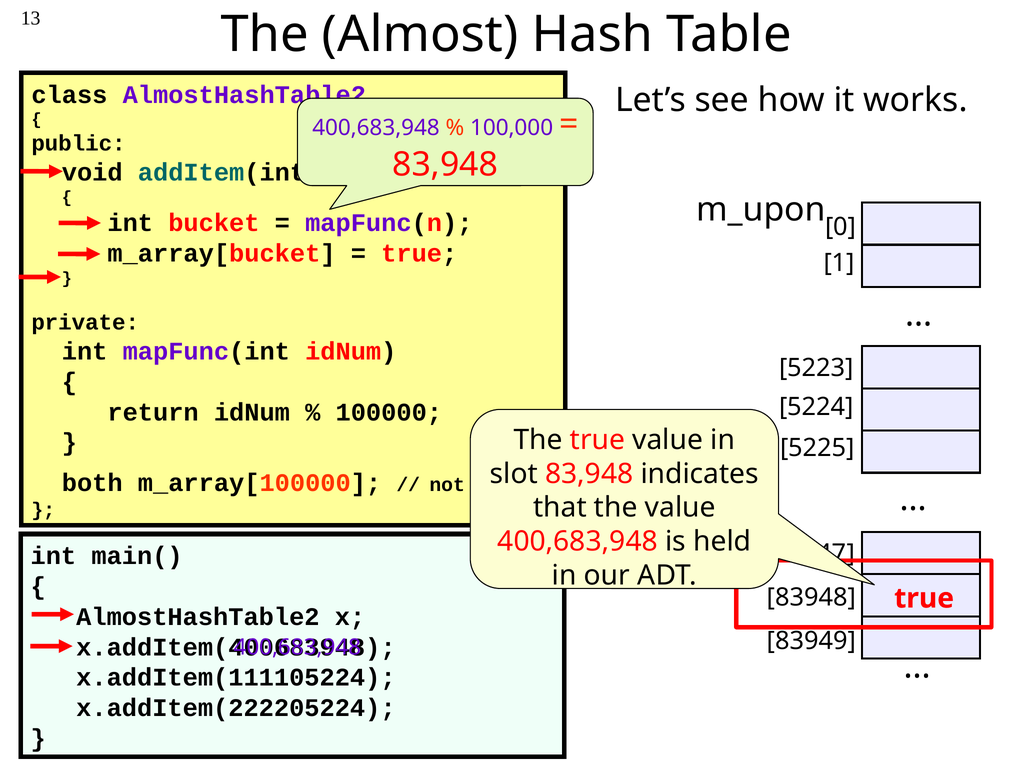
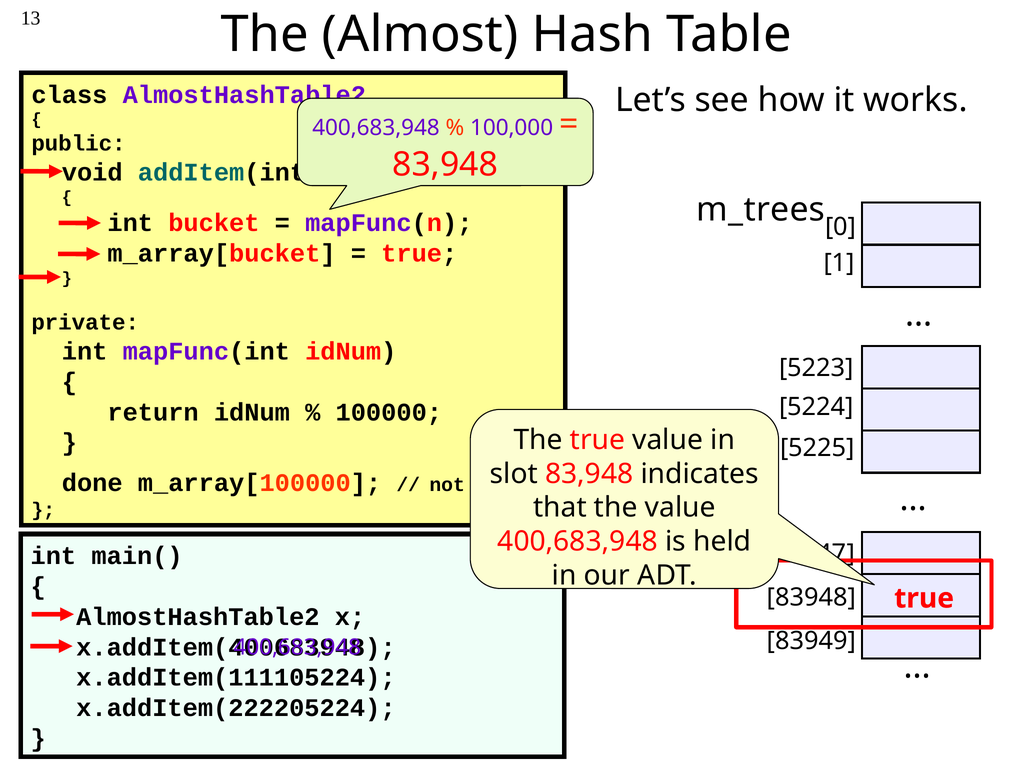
m_upon: m_upon -> m_trees (761, 210)
both: both -> done (92, 483)
